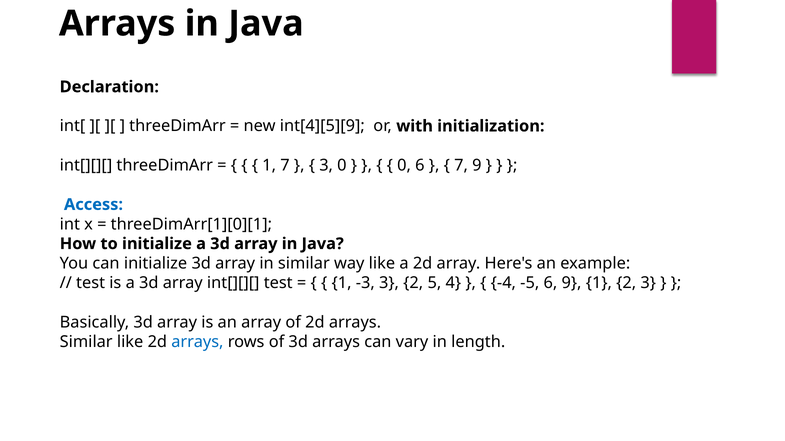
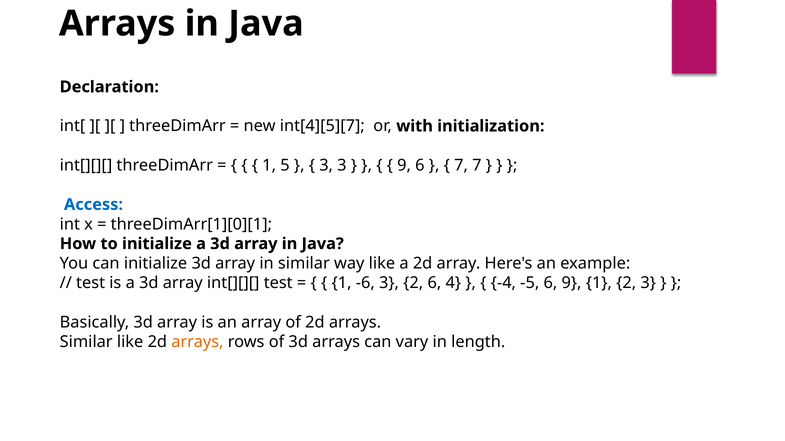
int[4][5][9: int[4][5][9 -> int[4][5][7 (322, 126)
1 7: 7 -> 5 (285, 165)
3 0: 0 -> 3 (342, 165)
0: 0 -> 9 (404, 165)
7 9: 9 -> 7 (477, 165)
-3: -3 -> -6 (365, 283)
2 5: 5 -> 6 (434, 283)
arrays colour: blue -> orange (197, 342)
